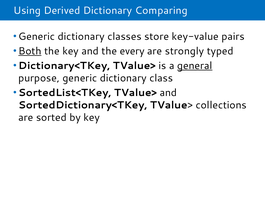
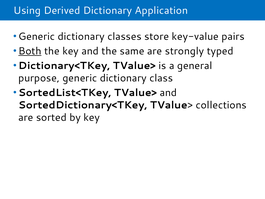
Comparing: Comparing -> Application (161, 10)
every: every -> same (132, 51)
general underline: present -> none (195, 66)
